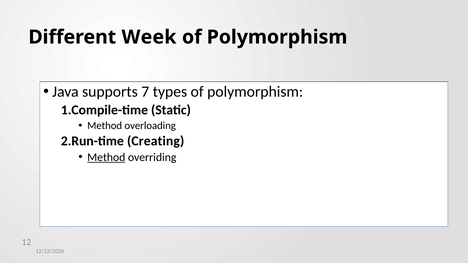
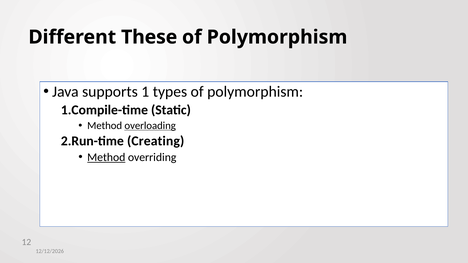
Week: Week -> These (149, 37)
7: 7 -> 1 (145, 92)
overloading underline: none -> present (150, 126)
